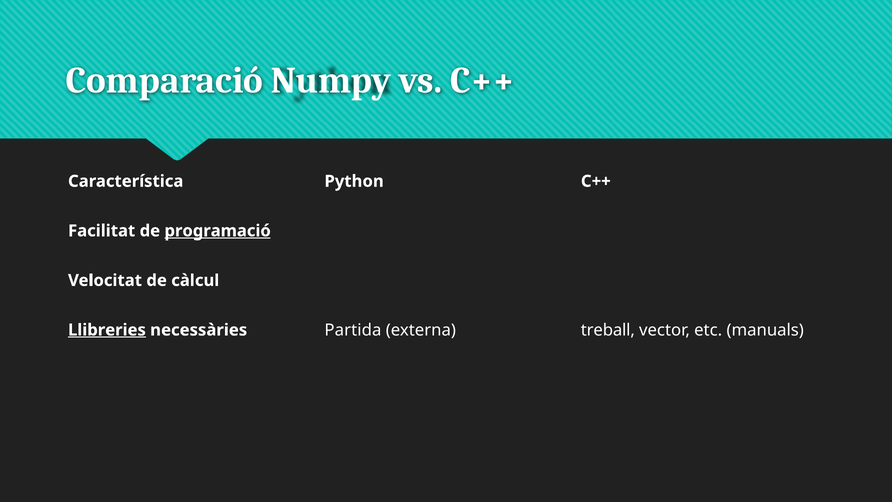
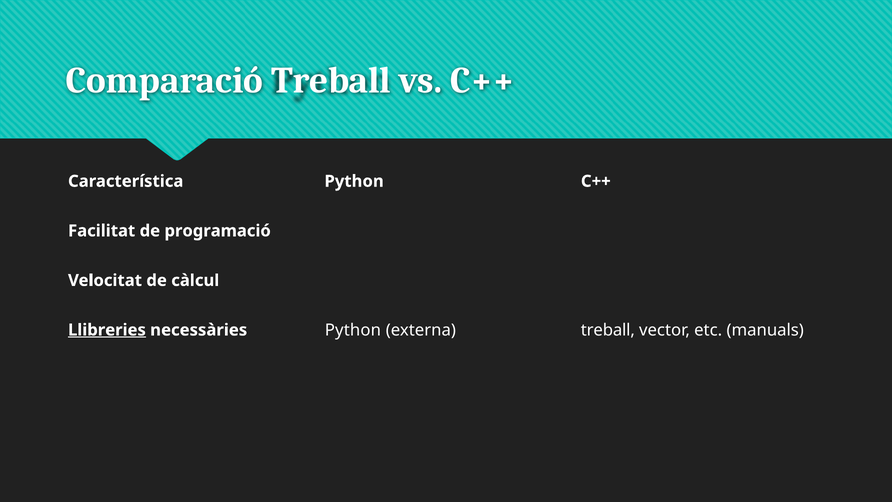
Comparació Numpy: Numpy -> Treball (331, 81)
programació underline: present -> none (218, 231)
necessàries Partida: Partida -> Python (353, 330)
